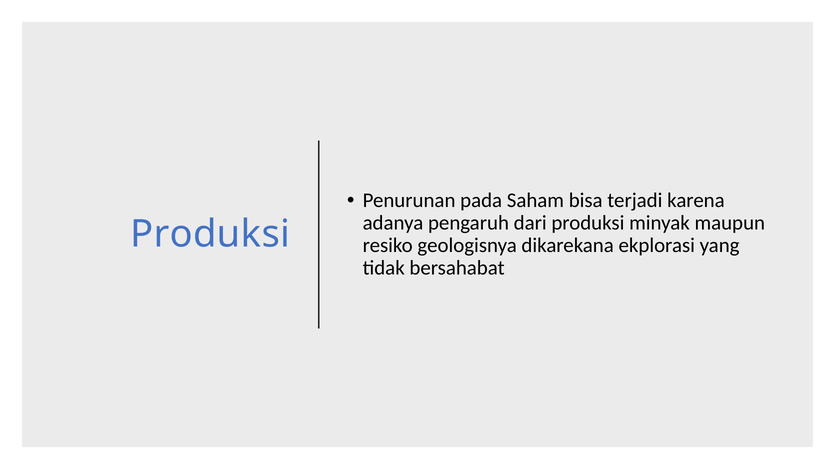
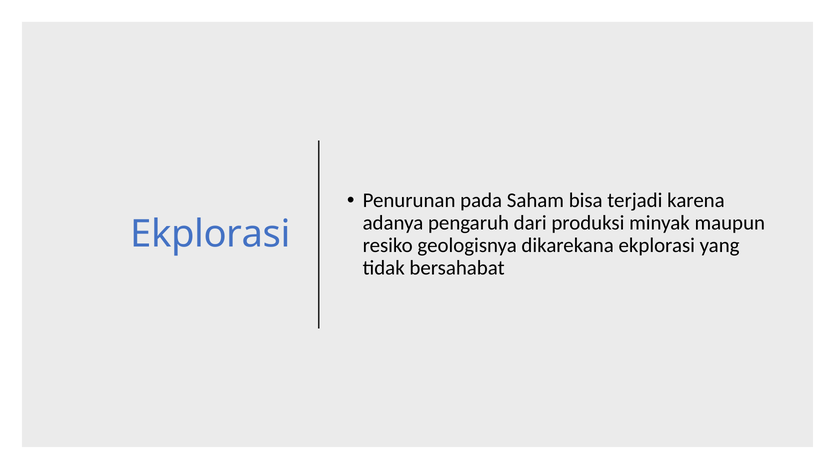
Produksi: Produksi -> Ekplorasi (210, 235)
